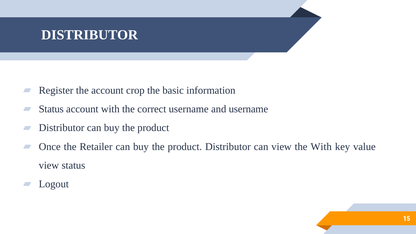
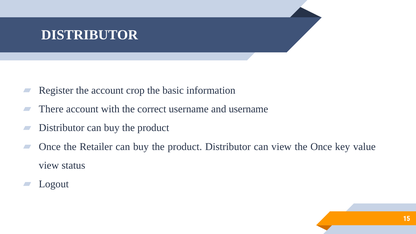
Status: Status -> There (51, 109)
the With: With -> Once (321, 147)
